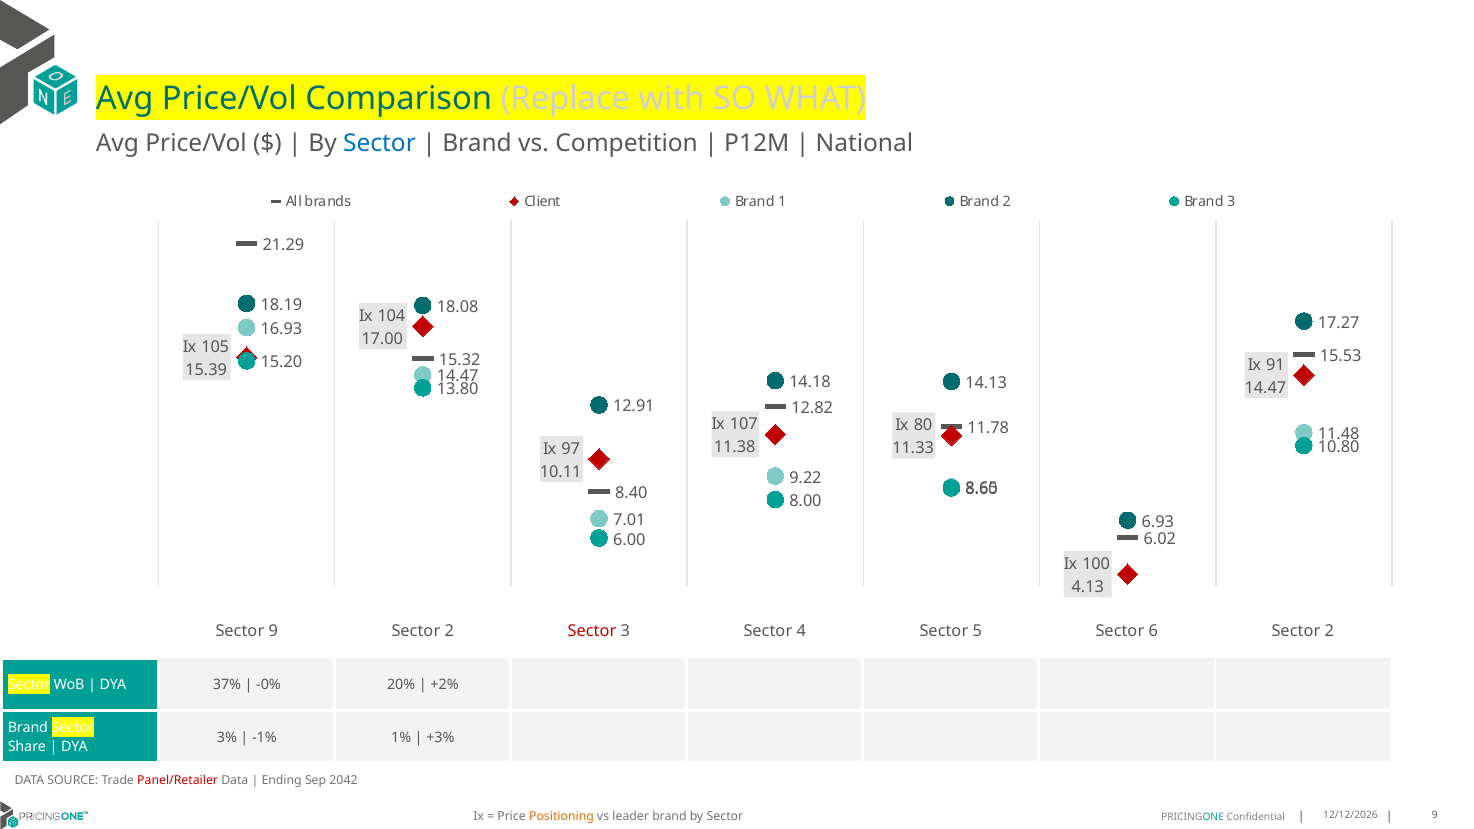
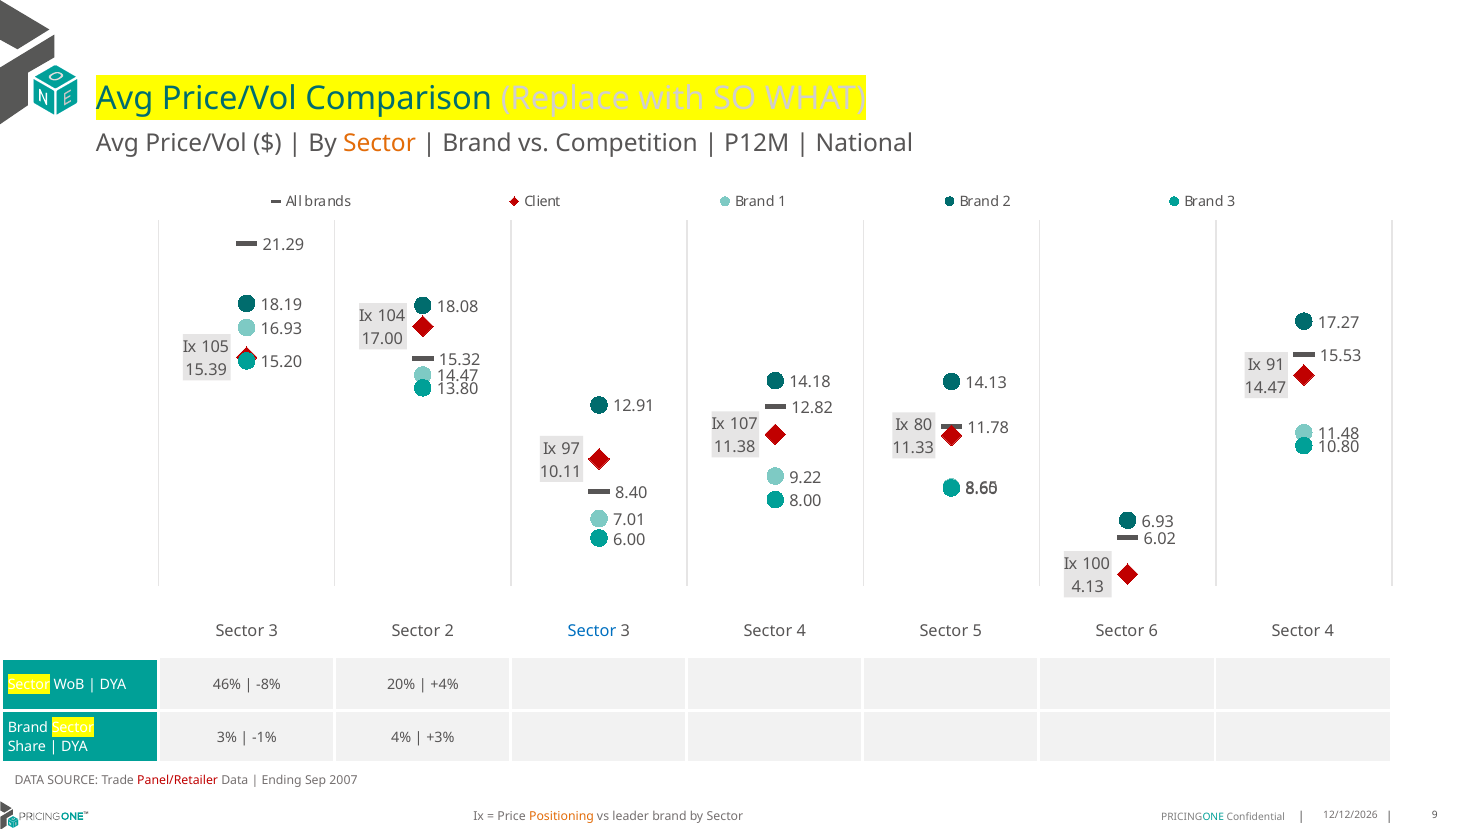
Sector colour: blue -> orange (380, 144)
9: 9 -> 3 (273, 631)
Sector colour: red -> blue (592, 631)
6 Sector 2: 2 -> 4 (1329, 631)
37%: 37% -> 46% (227, 685)
-0%: -0% -> -8% (269, 685)
+2%: +2% -> +4% (444, 685)
1%: 1% -> 4% (401, 737)
2042: 2042 -> 2007 (344, 781)
